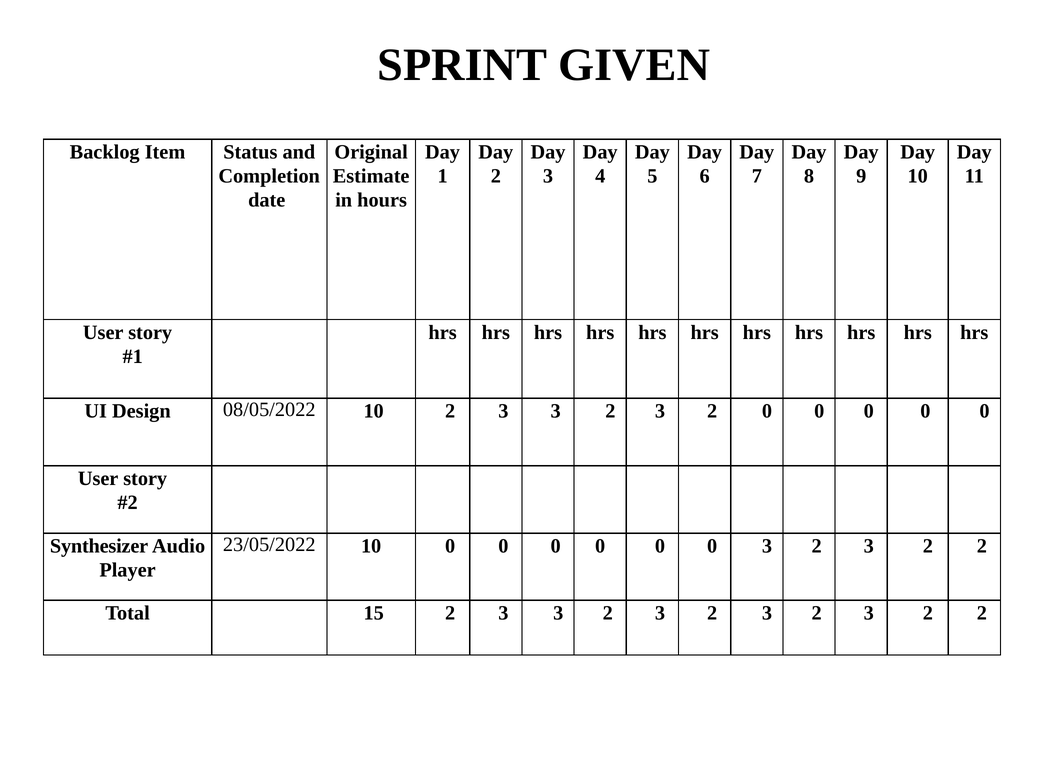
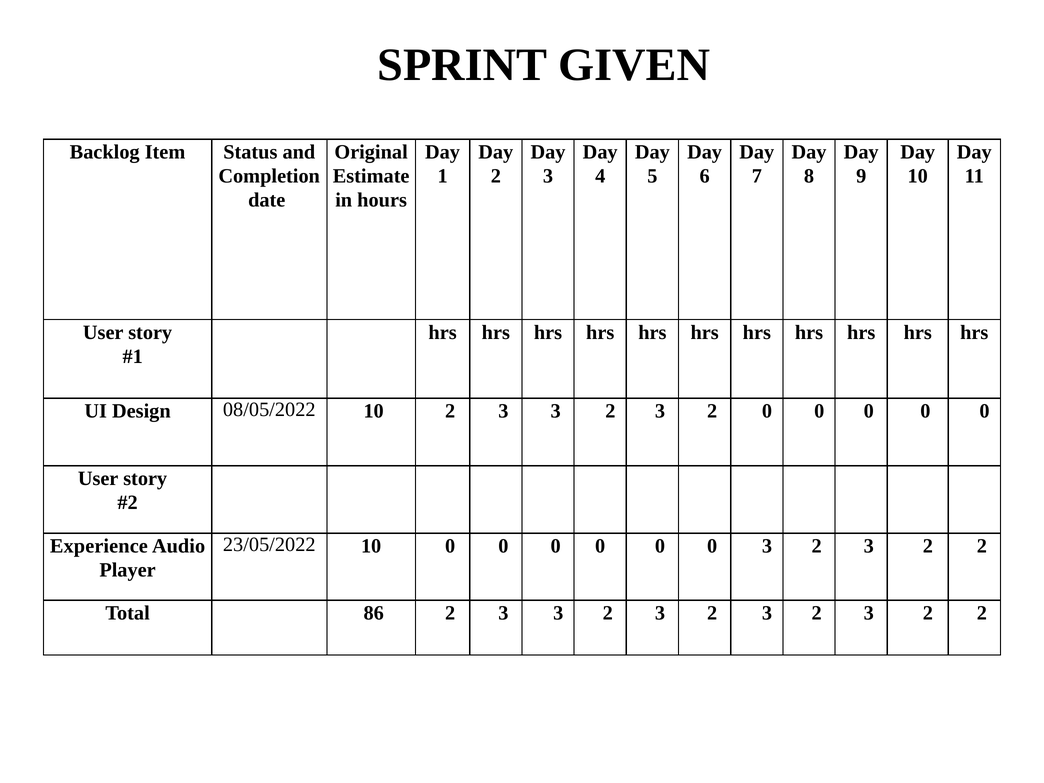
Synthesizer: Synthesizer -> Experience (99, 546)
15: 15 -> 86 (374, 613)
